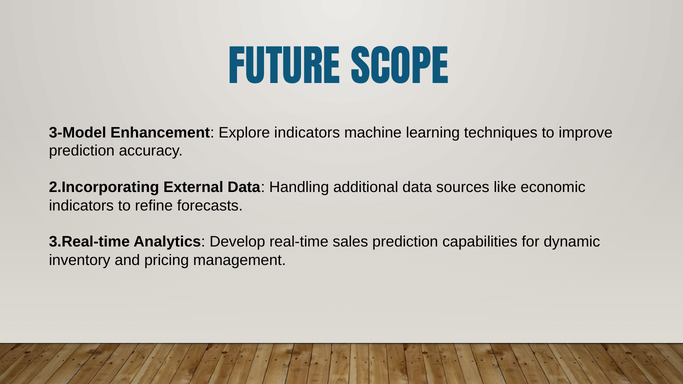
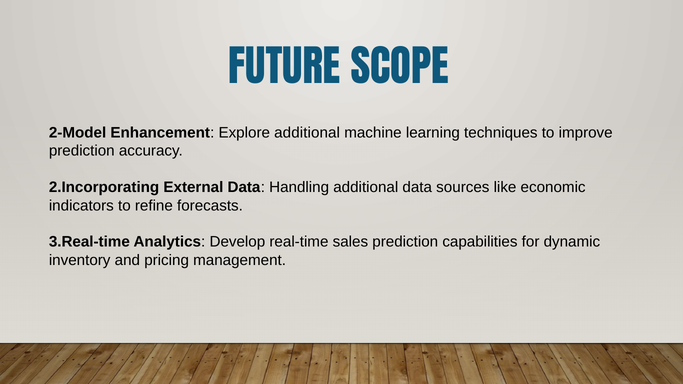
3-Model: 3-Model -> 2-Model (78, 133)
Explore indicators: indicators -> additional (307, 133)
